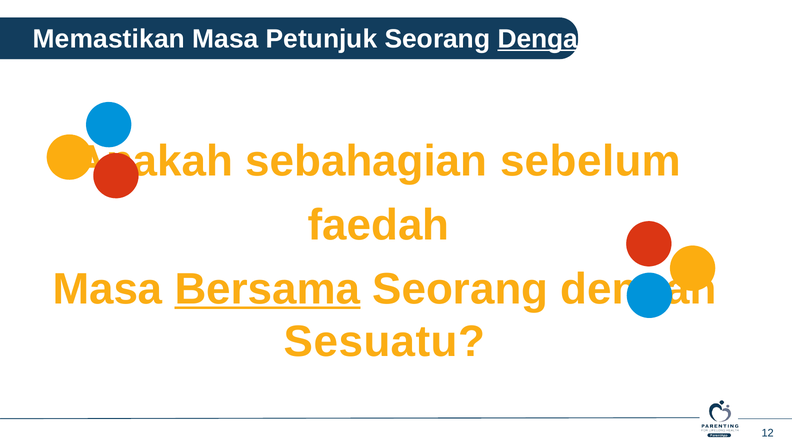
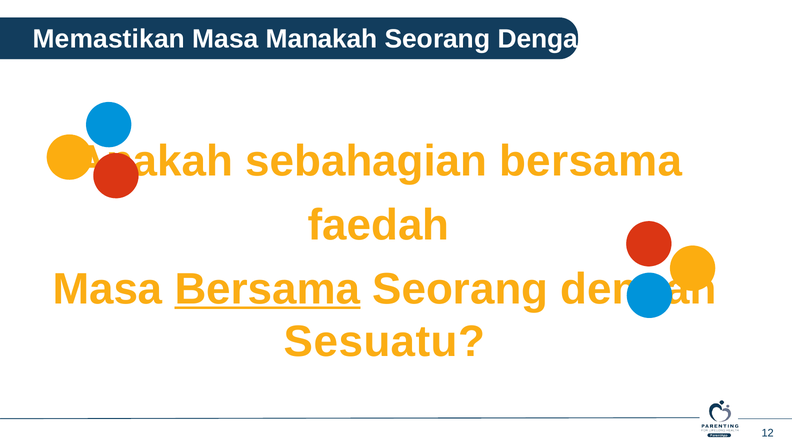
Petunjuk: Petunjuk -> Manakah (322, 39)
Dengan underline: present -> none (546, 39)
sebahagian sebelum: sebelum -> bersama (591, 161)
